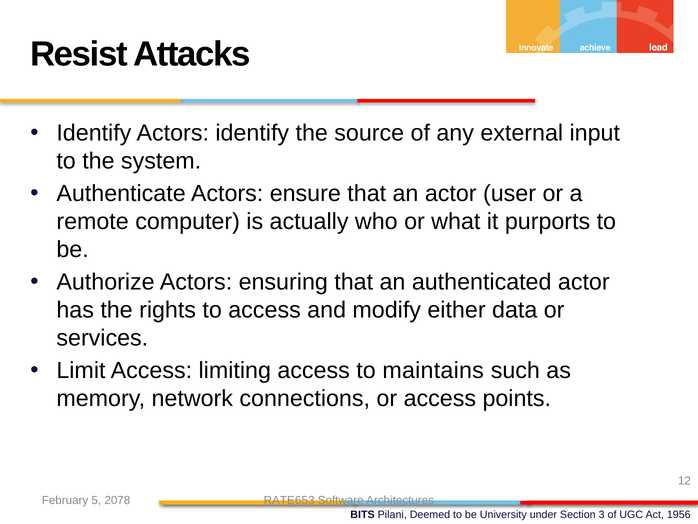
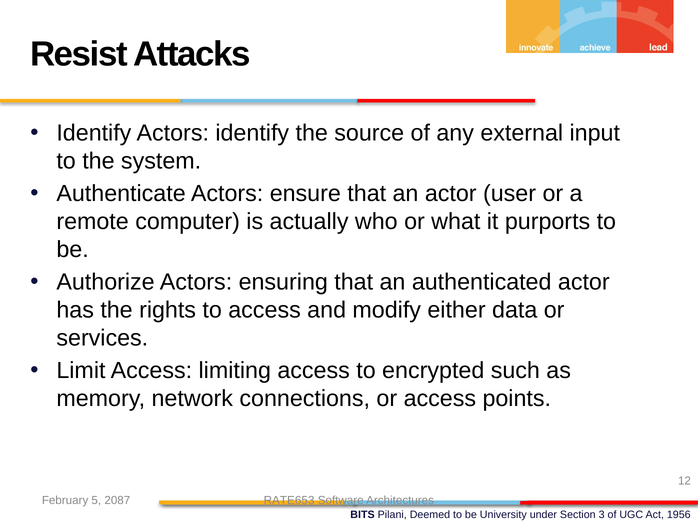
maintains: maintains -> encrypted (433, 370)
2078: 2078 -> 2087 (117, 500)
